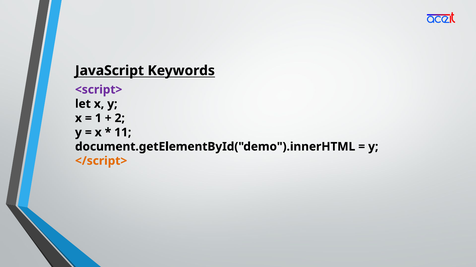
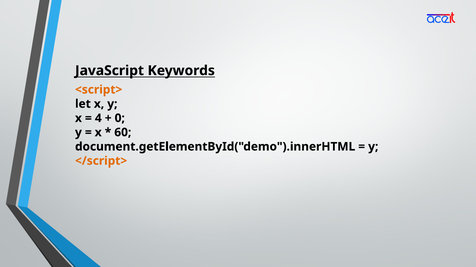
<script> colour: purple -> orange (99, 90)
1: 1 -> 4 (98, 118)
2: 2 -> 0 (120, 118)
11: 11 -> 60 (123, 133)
